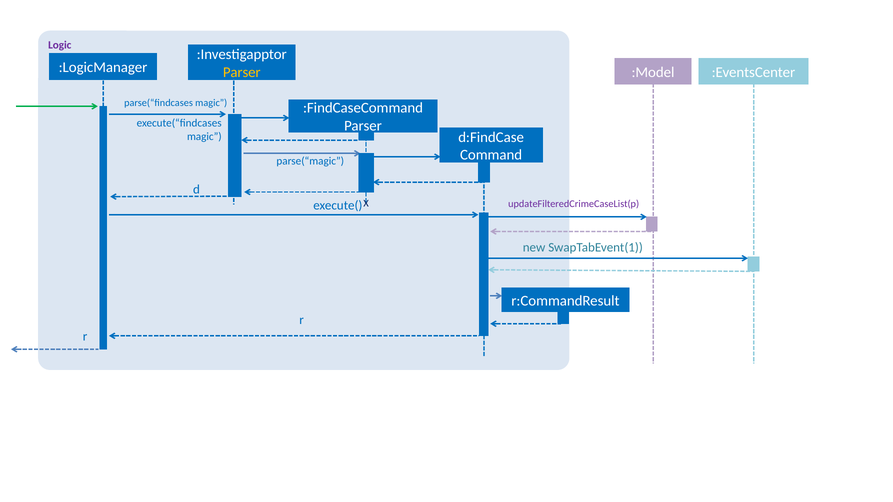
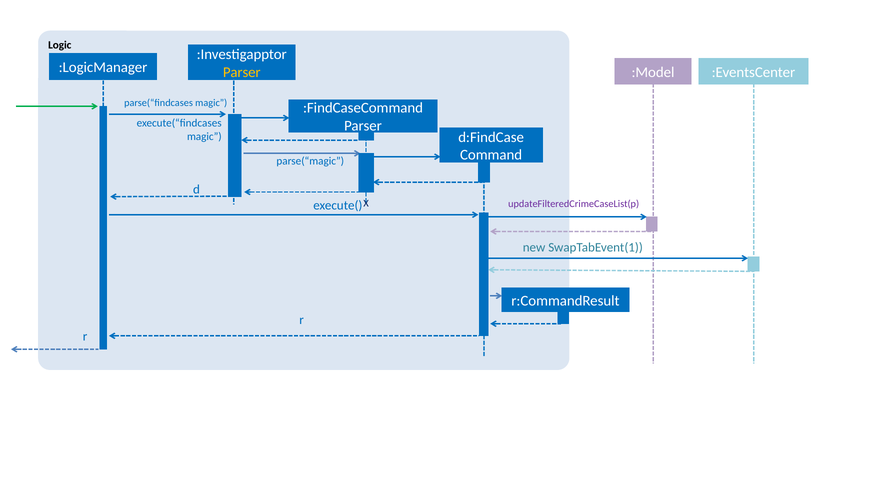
Logic colour: purple -> black (60, 45)
